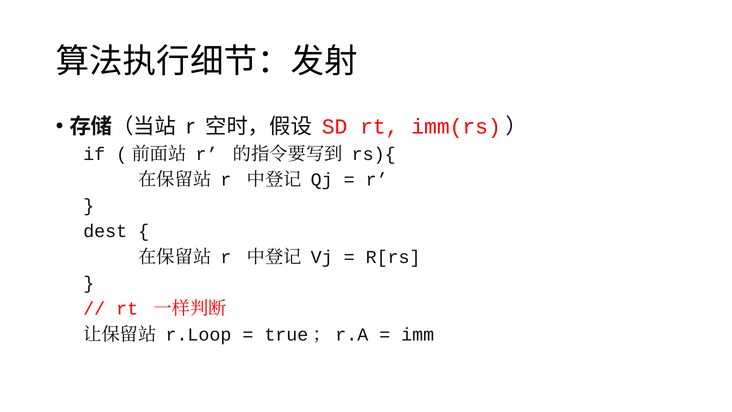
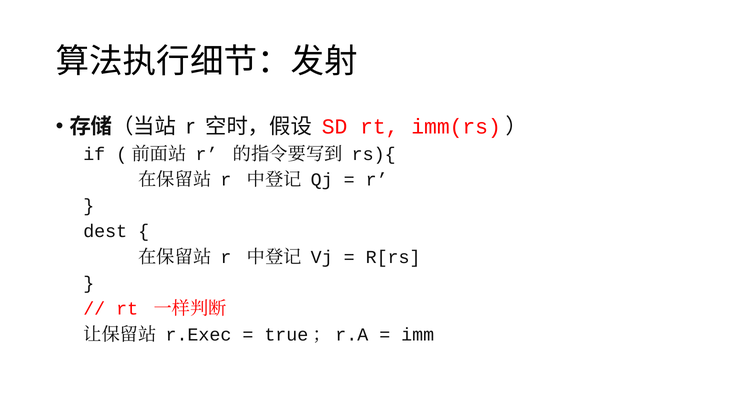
r.Loop: r.Loop -> r.Exec (198, 334)
